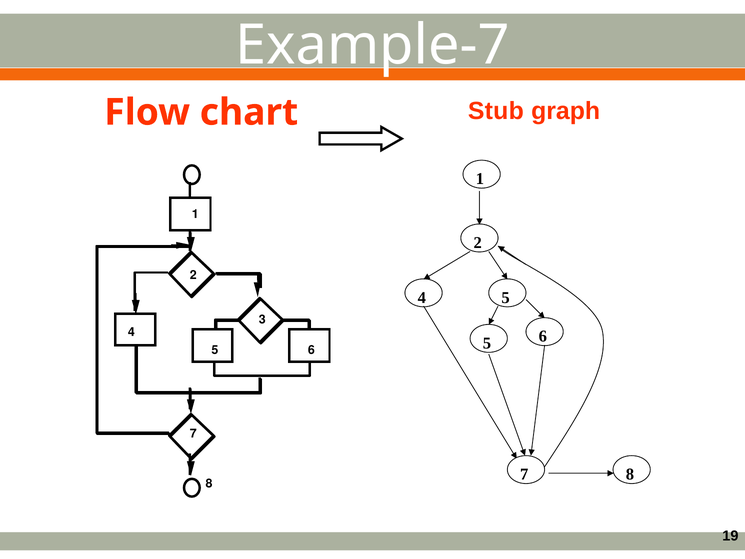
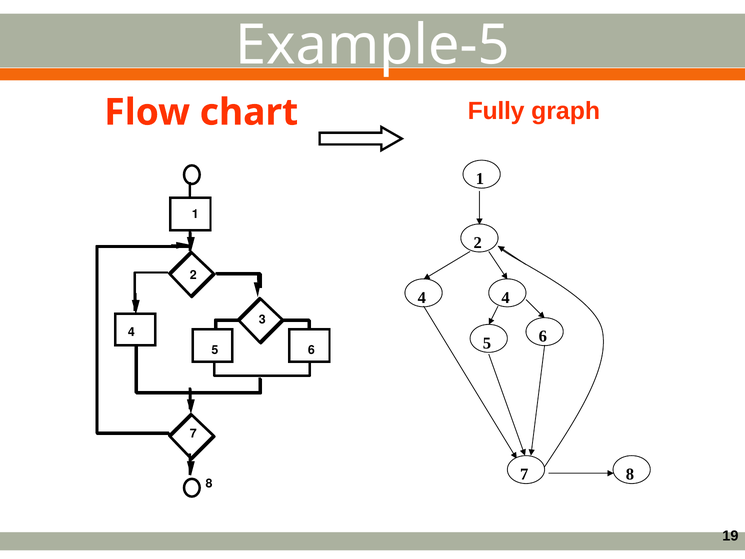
Example-7: Example-7 -> Example-5 (372, 45)
Stub: Stub -> Fully (496, 111)
5: 5 -> 4 (506, 298)
